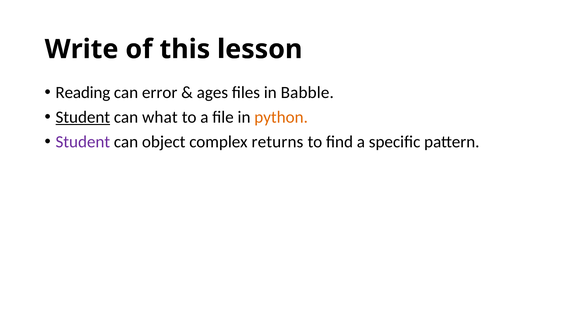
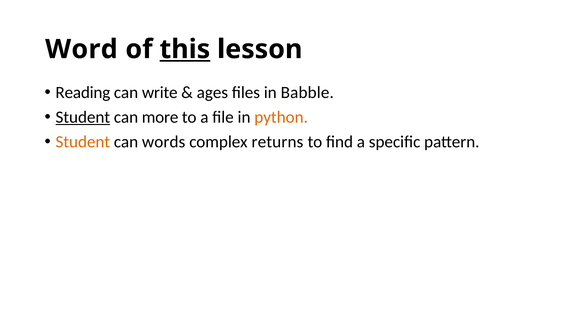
Write: Write -> Word (81, 49)
this underline: none -> present (185, 49)
error: error -> write (160, 93)
what: what -> more (160, 117)
Student colour: purple -> orange (83, 142)
object: object -> words (164, 142)
